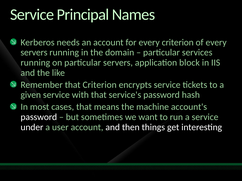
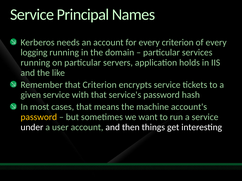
servers: servers -> logging (34, 53)
block: block -> holds (189, 63)
password colour: white -> yellow (39, 117)
